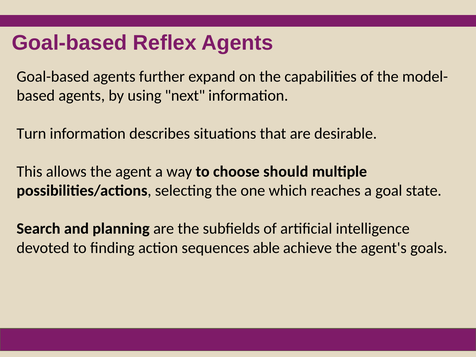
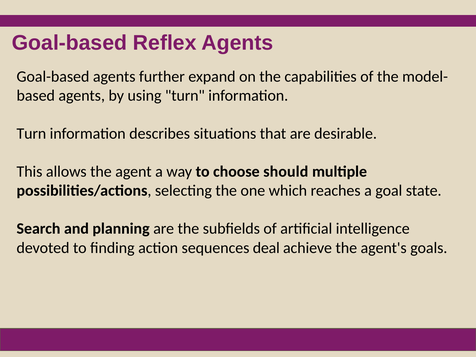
using next: next -> turn (185, 95)
able: able -> deal (266, 248)
